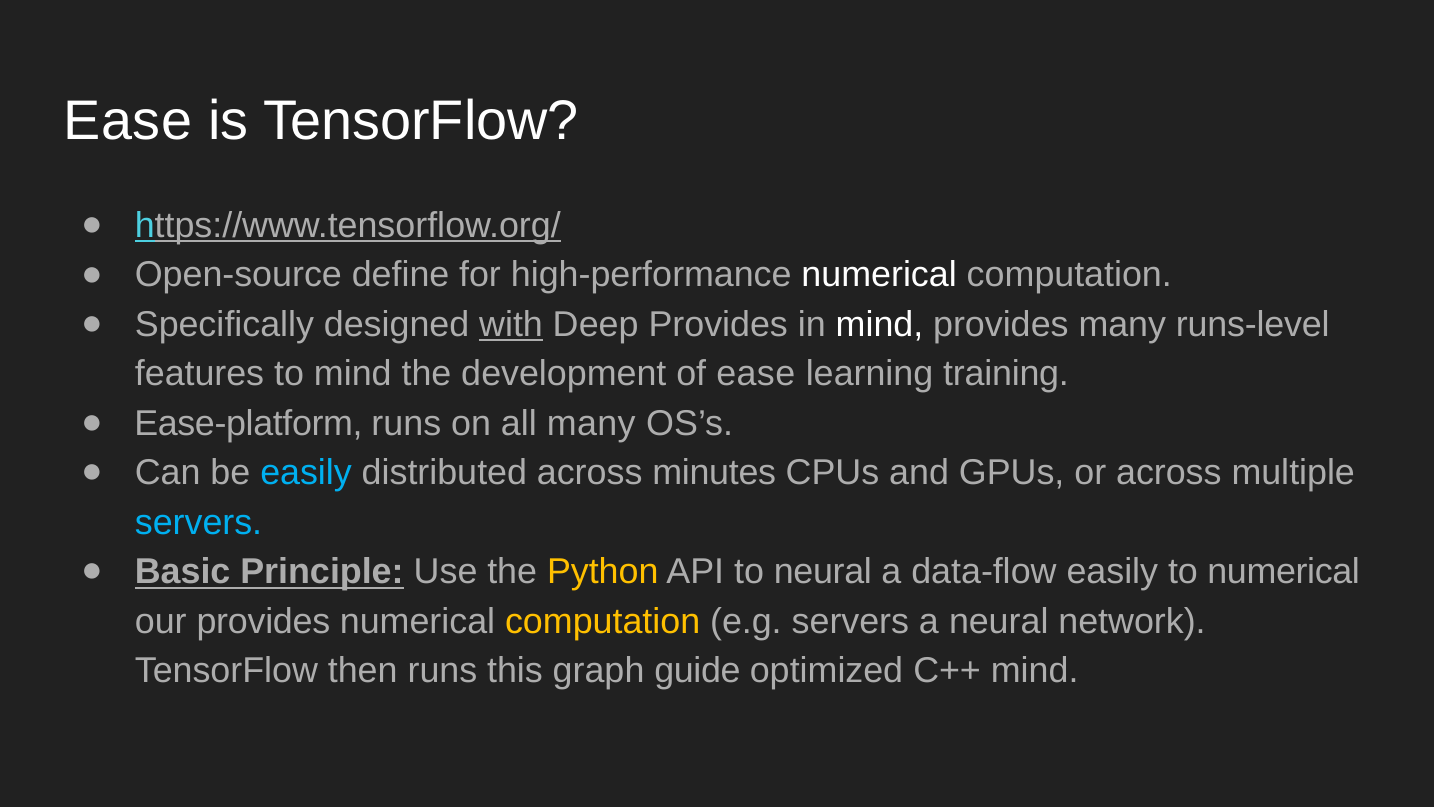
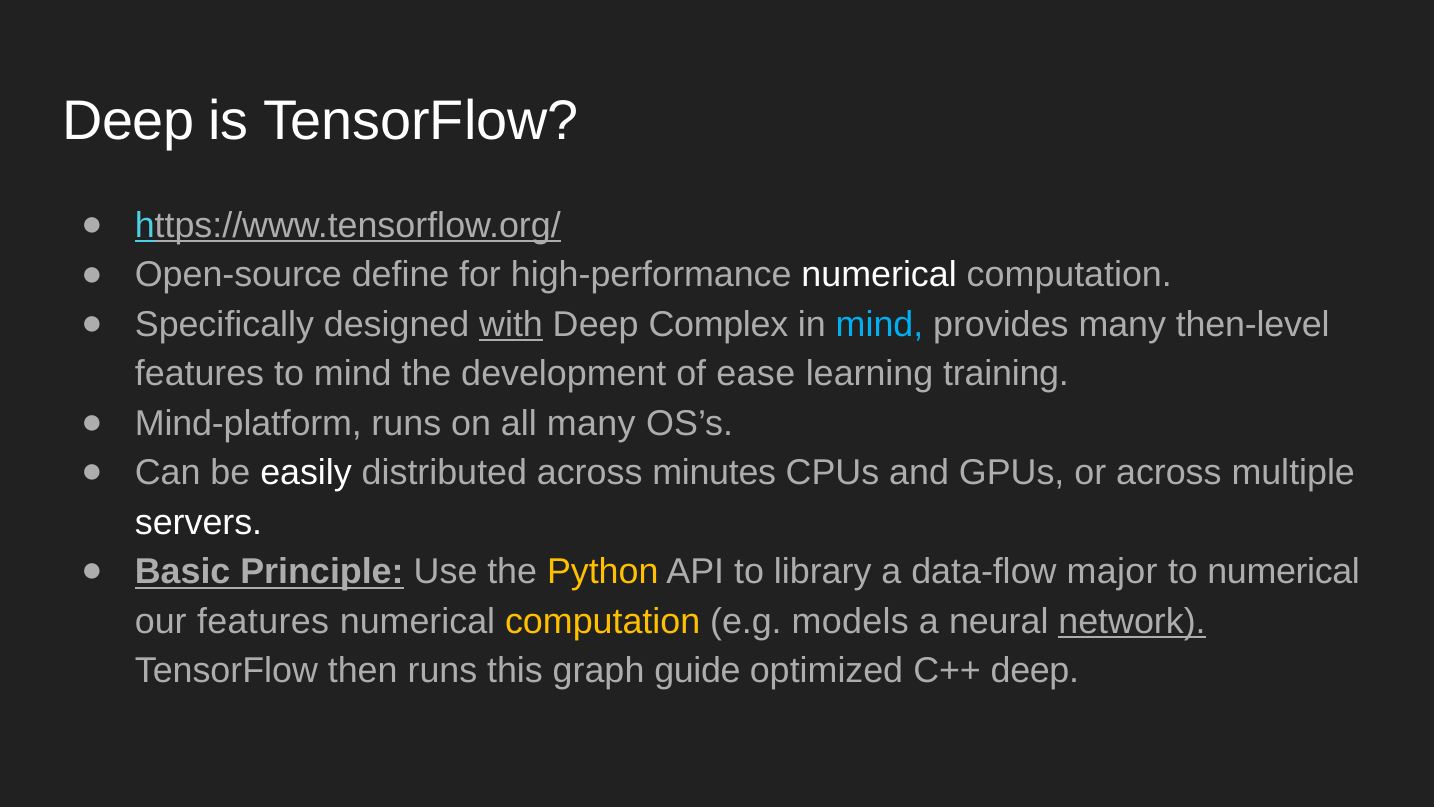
Ease: Ease -> Deep (128, 121)
Deep Provides: Provides -> Complex (718, 324)
mind colour: white -> light blue (880, 324)
runs-level: runs-level -> then-level (1253, 324)
Ease-platform: Ease-platform -> Mind-platform (248, 423)
easily colour: light blue -> white (306, 473)
servers colour: light blue -> white (199, 522)
to neural: neural -> library (823, 572)
data-flow easily: easily -> major (1112, 572)
our provides: provides -> features (263, 621)
e.g servers: servers -> models (850, 621)
network underline: none -> present (1132, 621)
C++ mind: mind -> deep (1035, 671)
